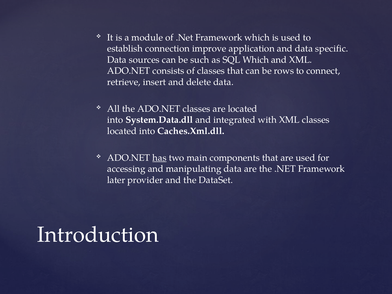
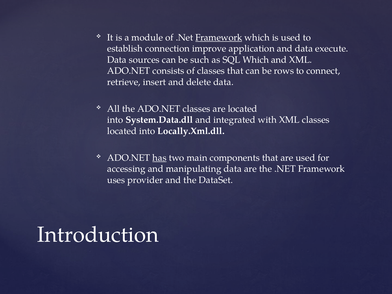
Framework underline: none -> present (219, 38)
specific: specific -> execute (332, 49)
Caches.Xml.dll: Caches.Xml.dll -> Locally.Xml.dll (191, 131)
later: later -> uses (116, 180)
